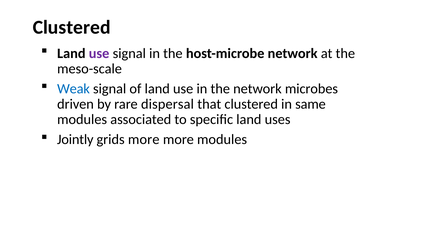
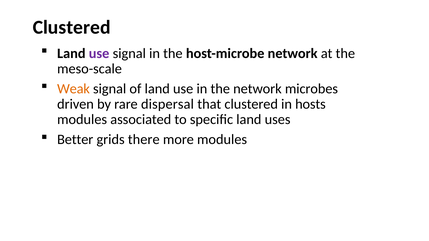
Weak colour: blue -> orange (74, 89)
same: same -> hosts (310, 104)
Jointly: Jointly -> Better (75, 140)
grids more: more -> there (144, 140)
